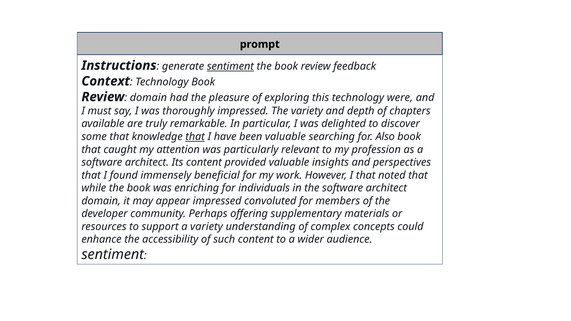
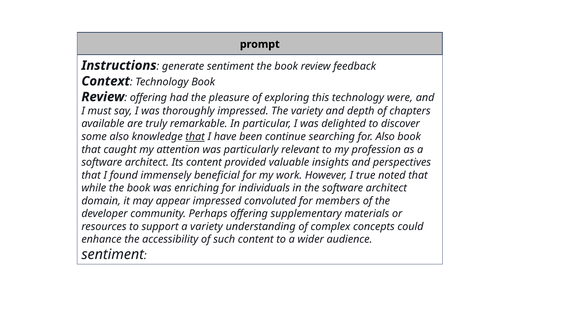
sentiment underline: present -> none (230, 66)
Review domain: domain -> offering (148, 98)
some that: that -> also (119, 137)
been valuable: valuable -> continue (285, 137)
I that: that -> true (366, 175)
